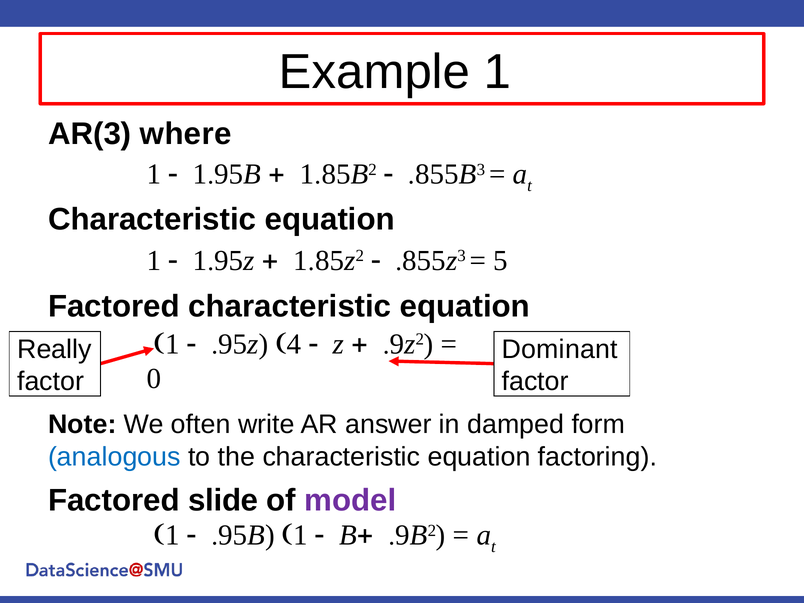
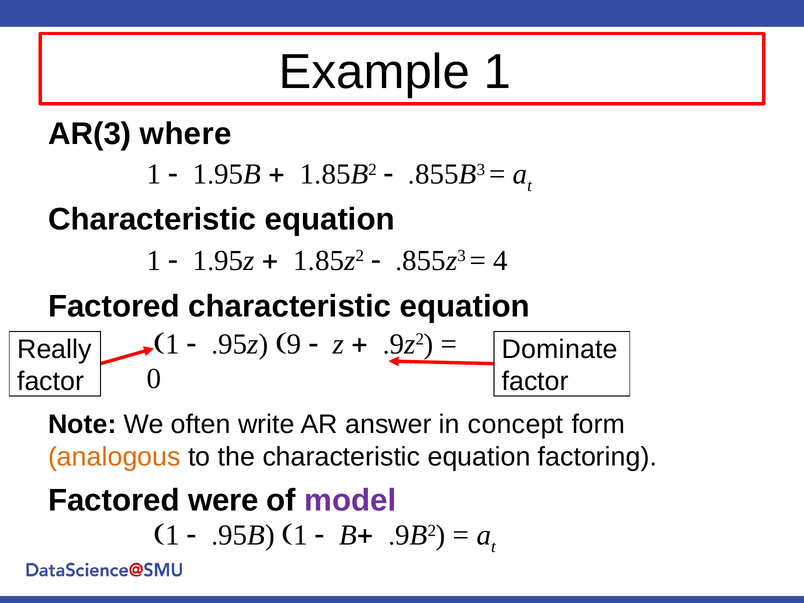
5: 5 -> 4 (501, 261)
4: 4 -> 9 (294, 344)
Dominant: Dominant -> Dominate (560, 349)
damped: damped -> concept (516, 425)
analogous colour: blue -> orange (114, 457)
slide: slide -> were (223, 501)
